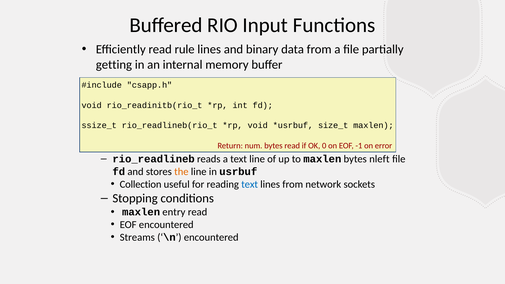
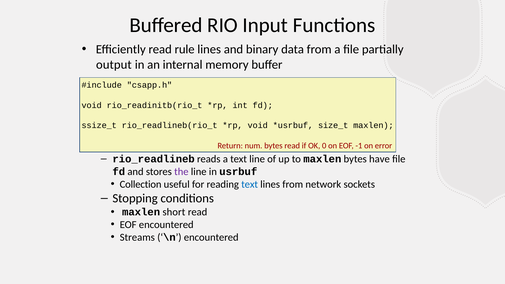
getting: getting -> output (114, 65)
nleft: nleft -> have (379, 159)
the colour: orange -> purple (181, 172)
entry: entry -> short (174, 212)
